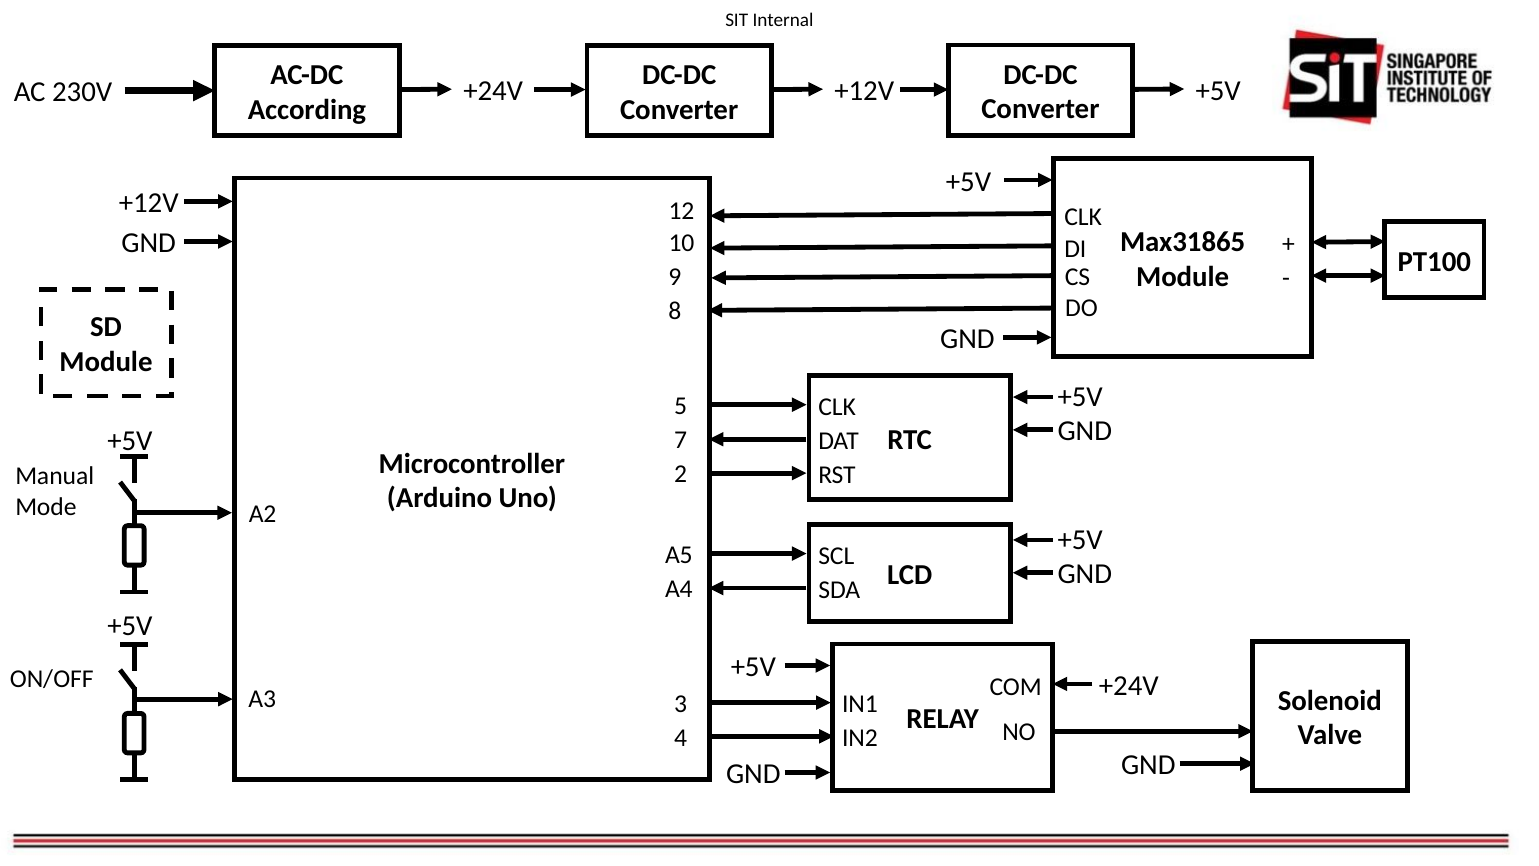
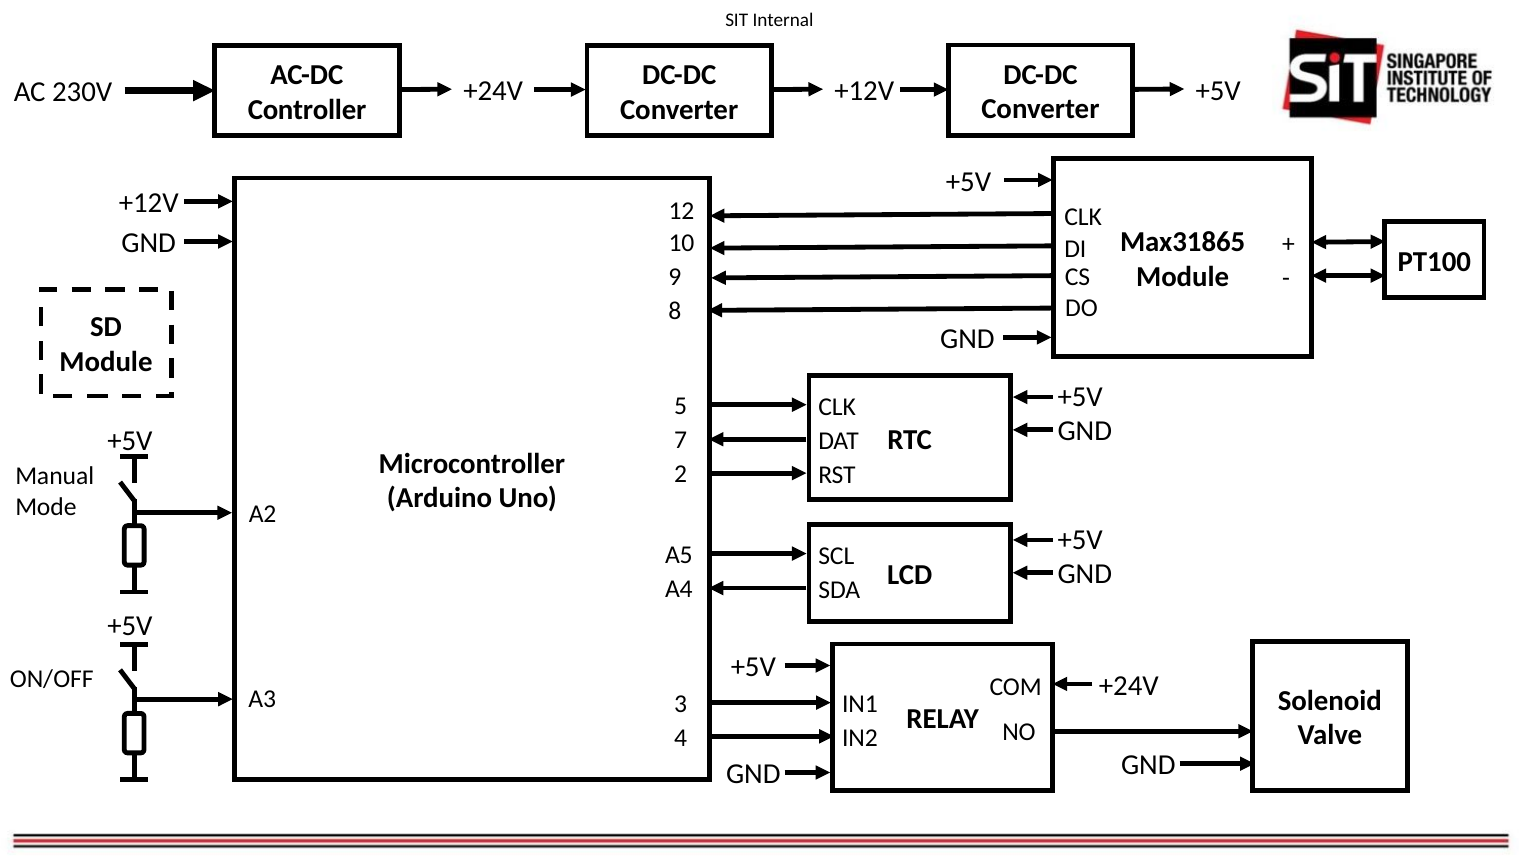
According: According -> Controller (307, 110)
